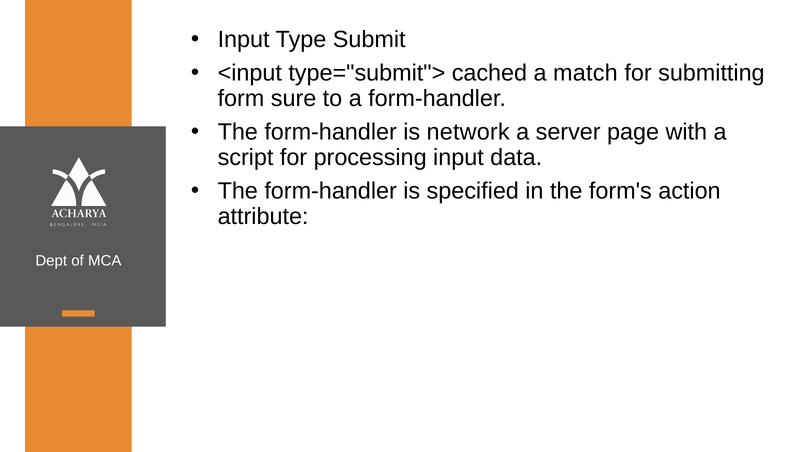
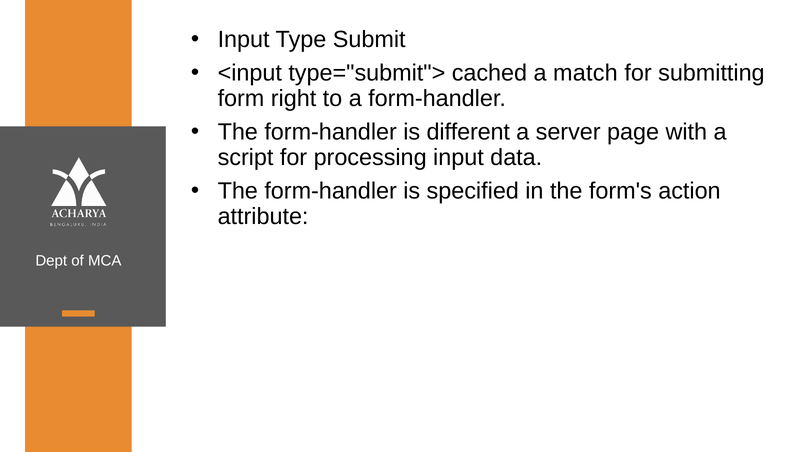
sure: sure -> right (294, 98)
network: network -> different (468, 132)
